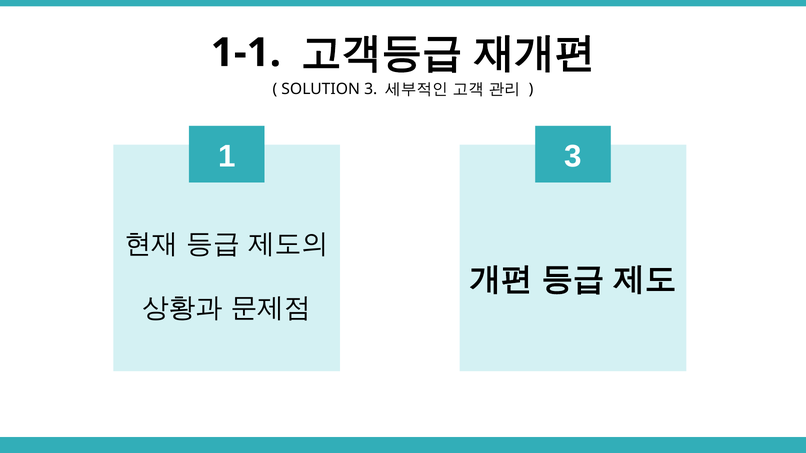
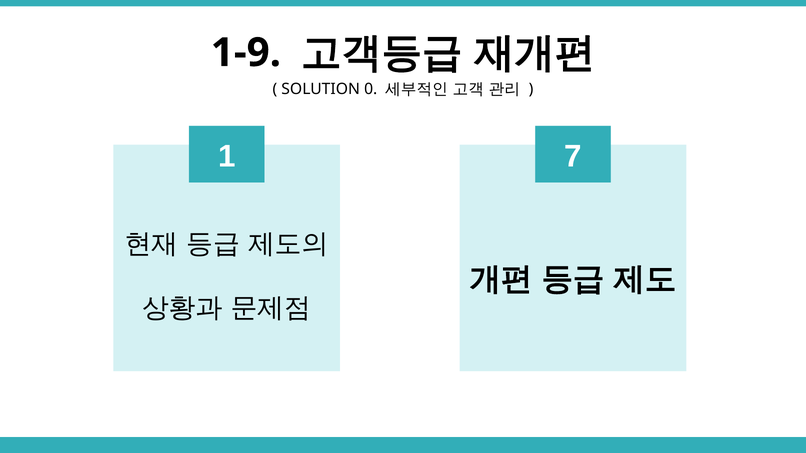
1-1: 1-1 -> 1-9 (246, 53)
SOLUTION 3: 3 -> 0 (371, 89)
1 3: 3 -> 7 (573, 156)
